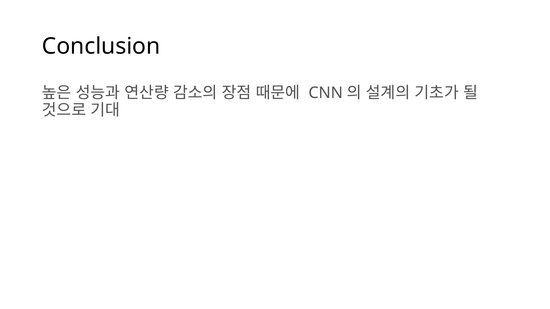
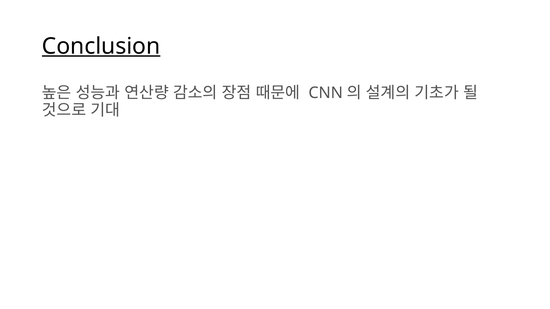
Conclusion underline: none -> present (101, 46)
